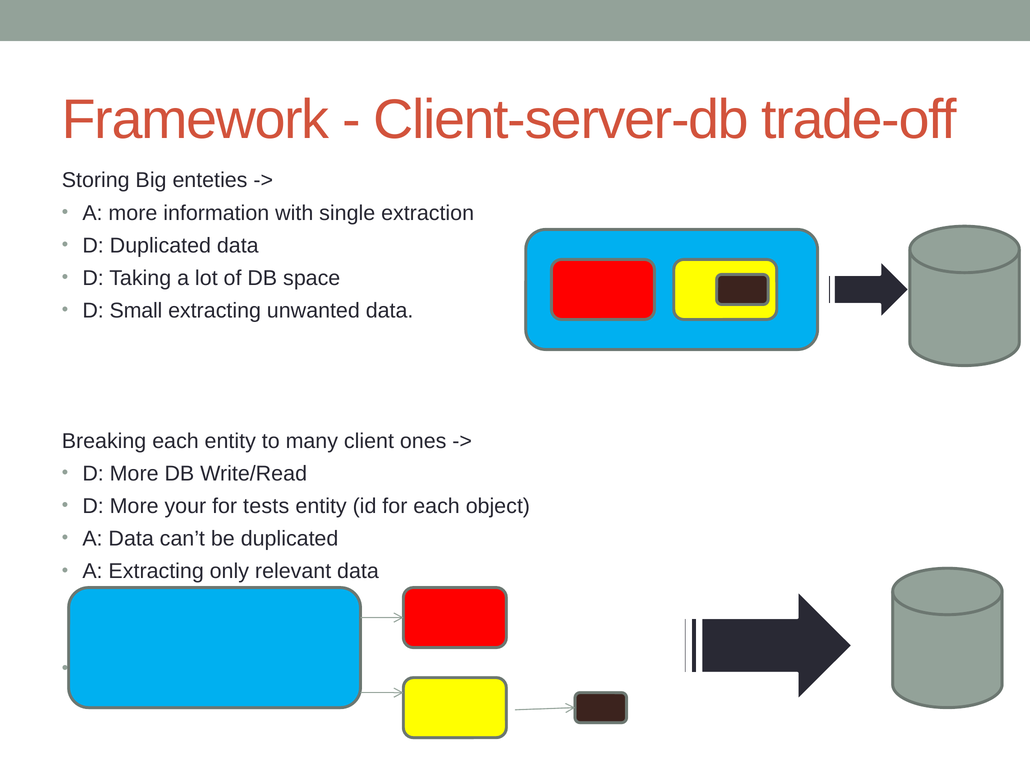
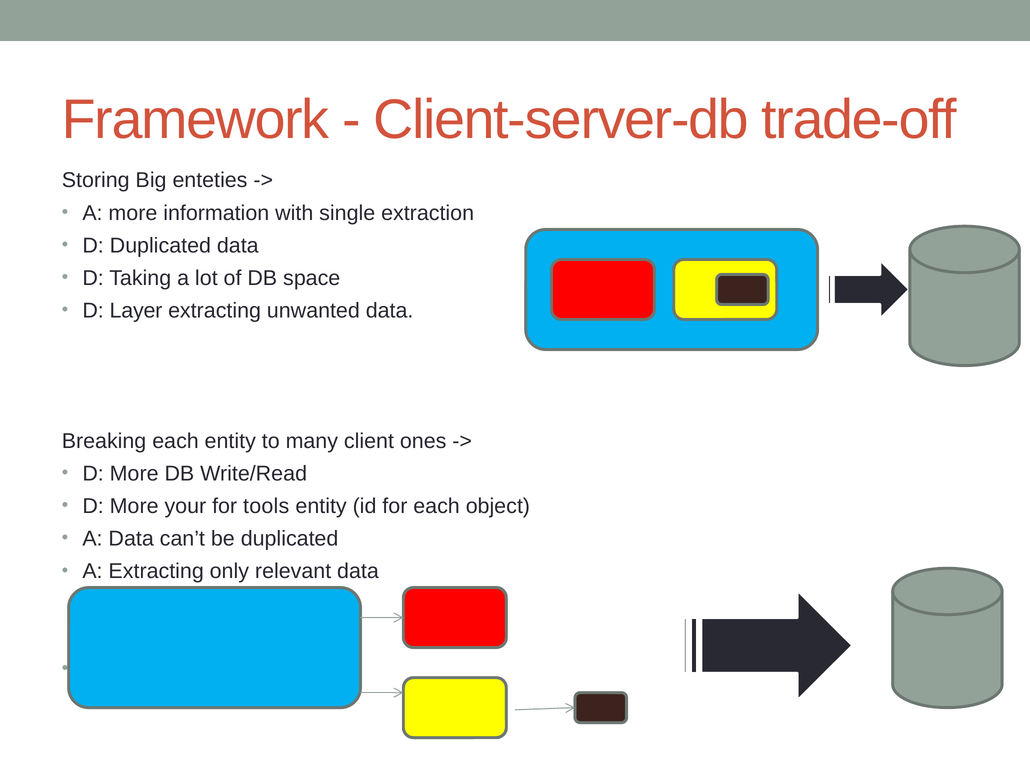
Small: Small -> Layer (136, 311)
tests: tests -> tools (266, 507)
